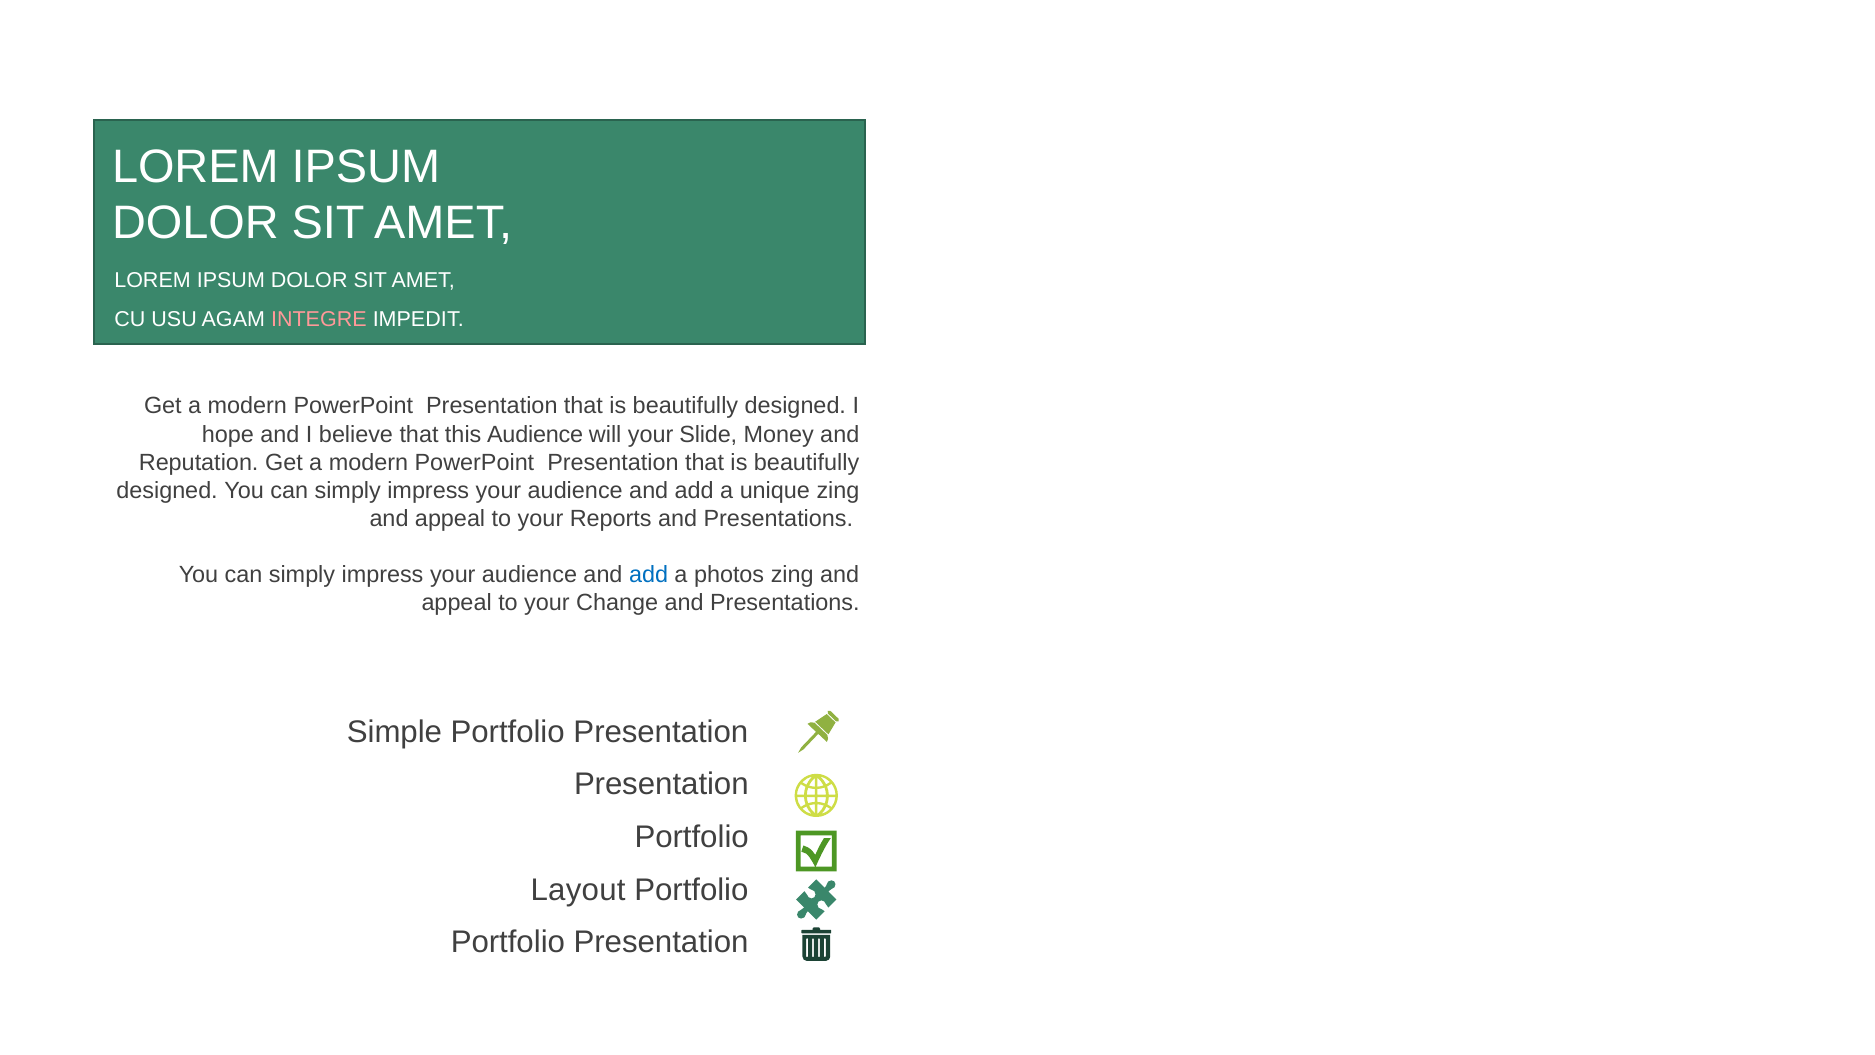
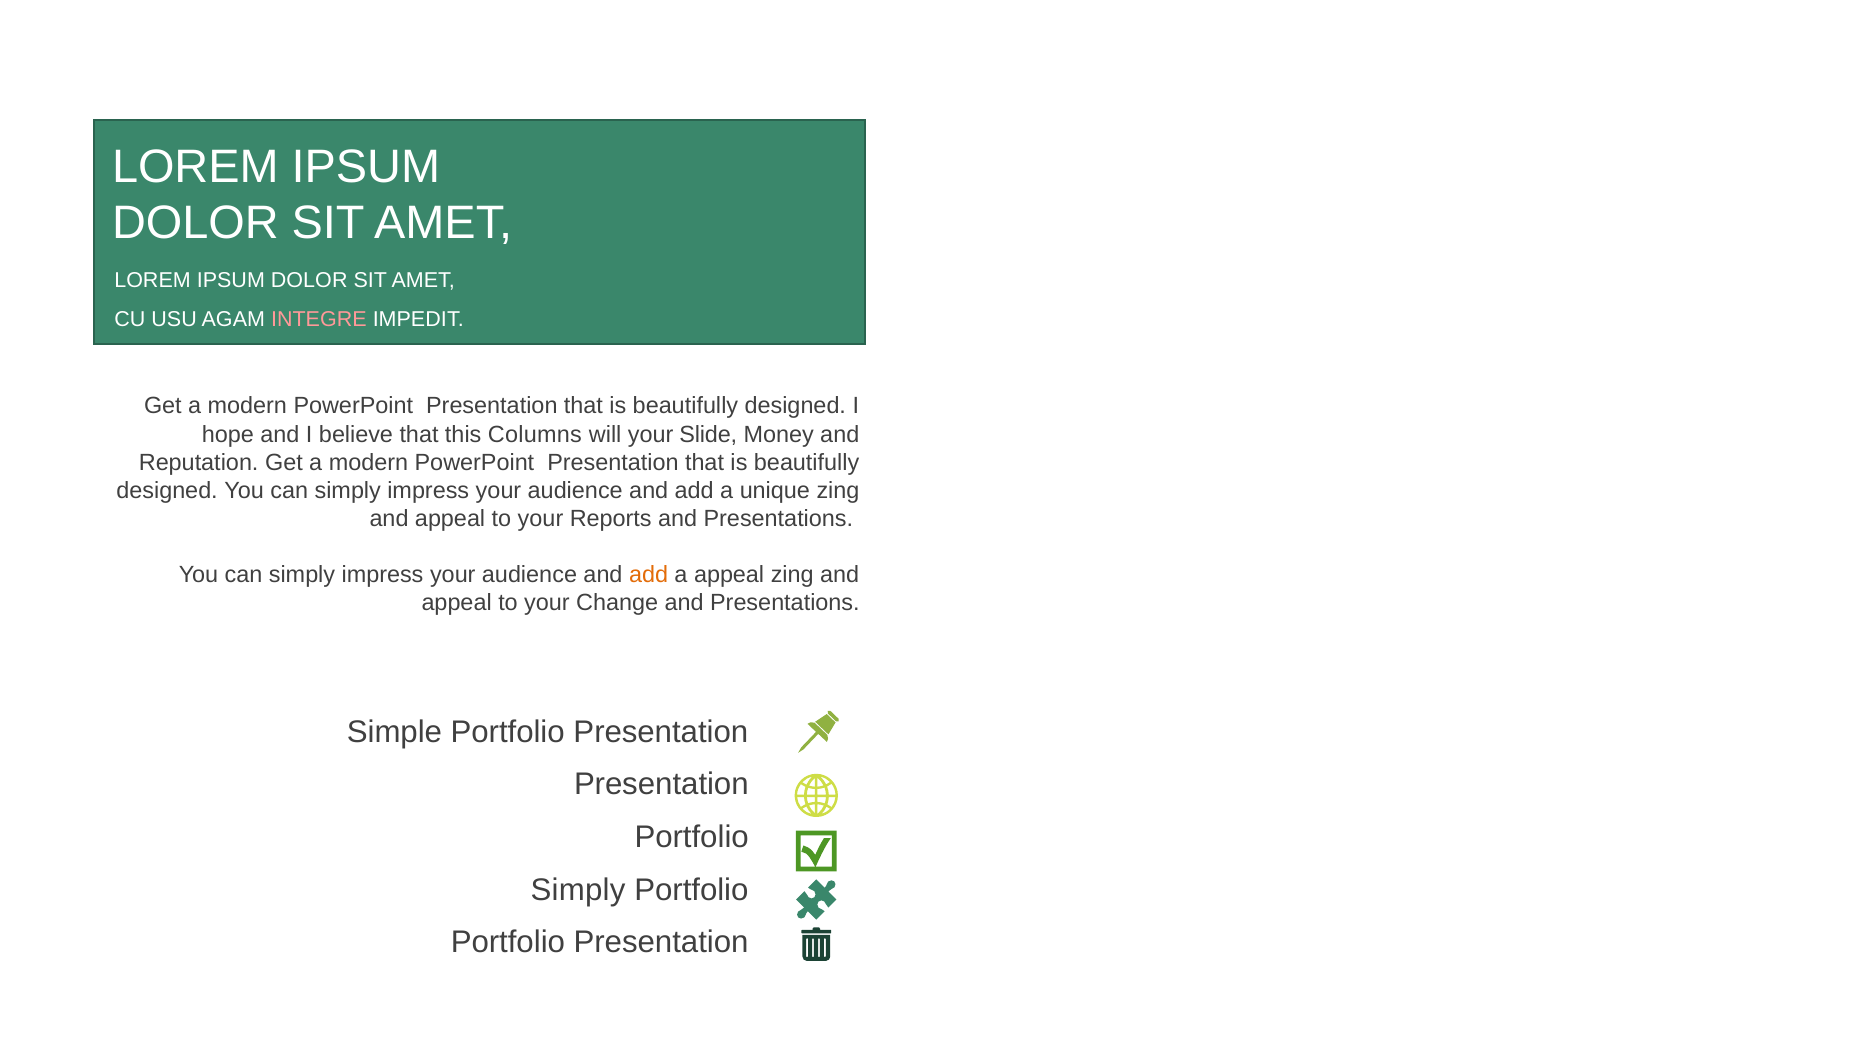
this Audience: Audience -> Columns (535, 434)
add colour: blue -> orange (649, 575)
a photos: photos -> appeal (729, 575)
Layout: Layout -> Simply (578, 890)
